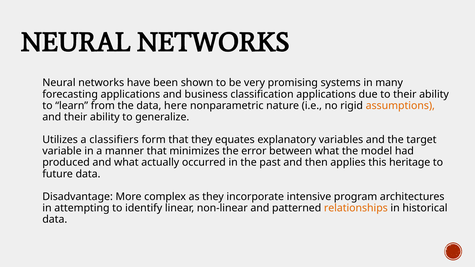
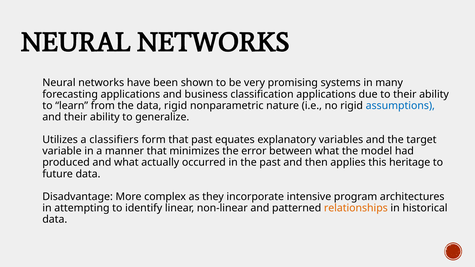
data here: here -> rigid (176, 106)
assumptions colour: orange -> blue (400, 106)
that they: they -> past (202, 140)
